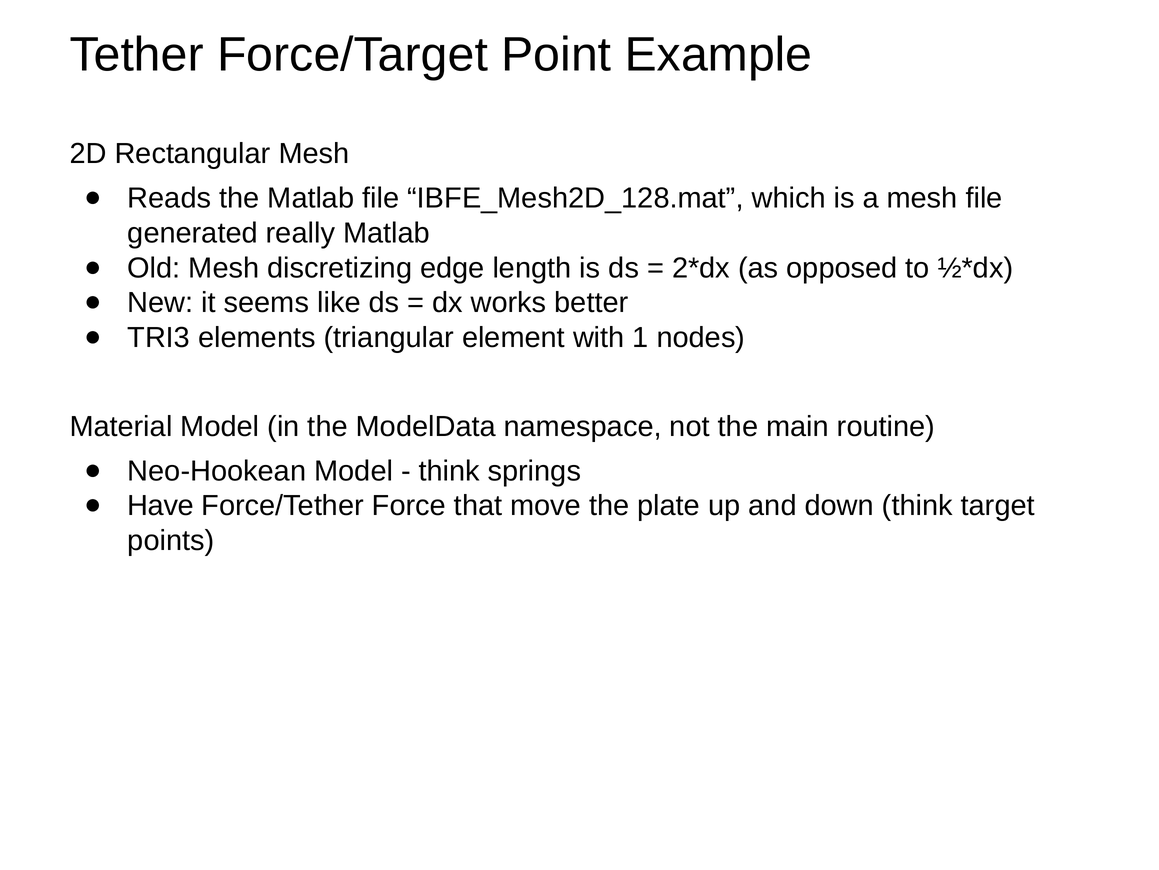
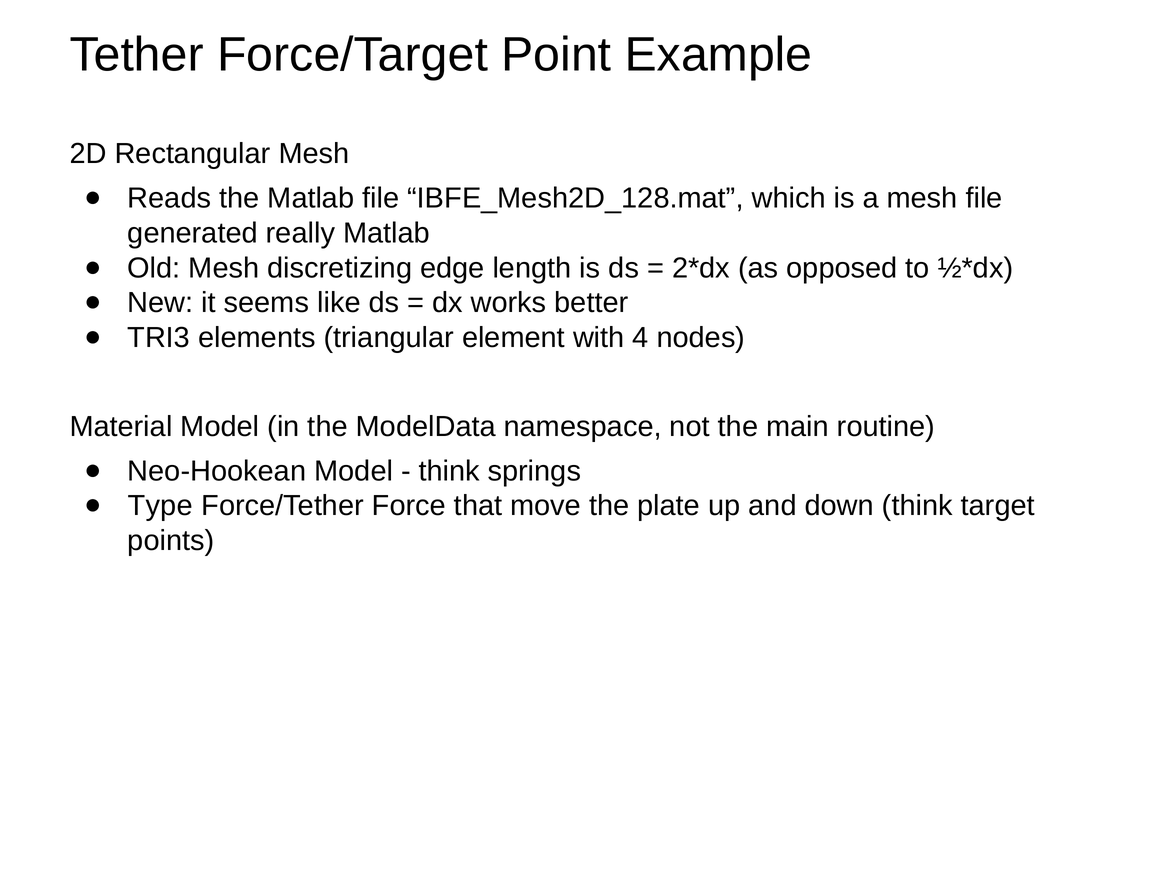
1: 1 -> 4 (641, 337)
Have: Have -> Type (160, 505)
